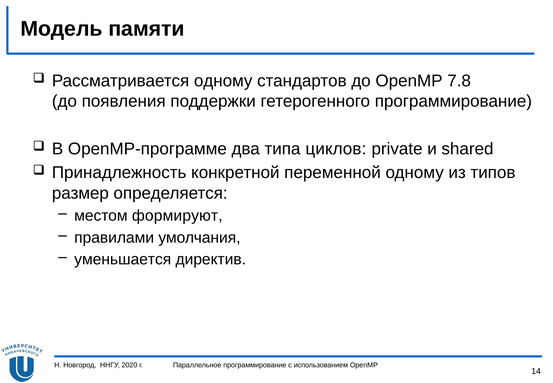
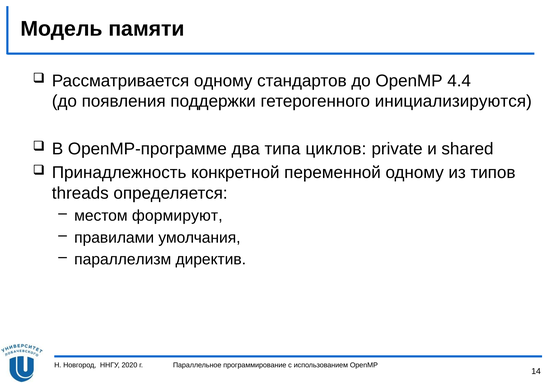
7.8: 7.8 -> 4.4 (459, 81)
гетерогенного программирование: программирование -> инициализируются (453, 101)
размер: размер -> threads (80, 193)
уменьшается: уменьшается -> параллелизм (123, 259)
